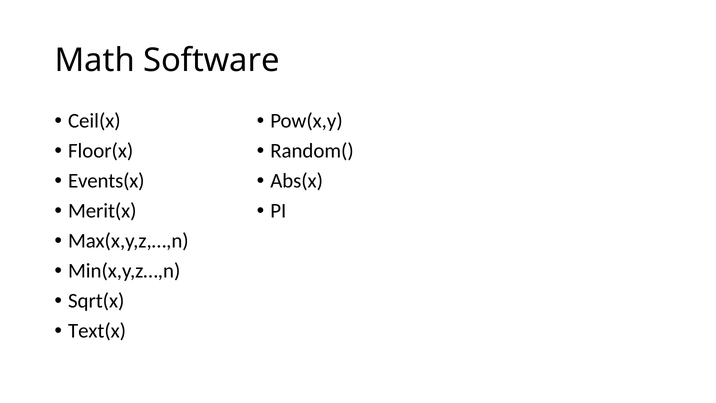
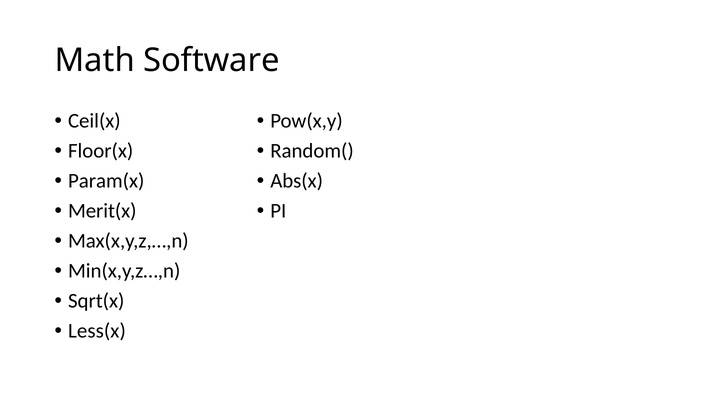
Events(x: Events(x -> Param(x (106, 181)
Text(x: Text(x -> Less(x (97, 331)
